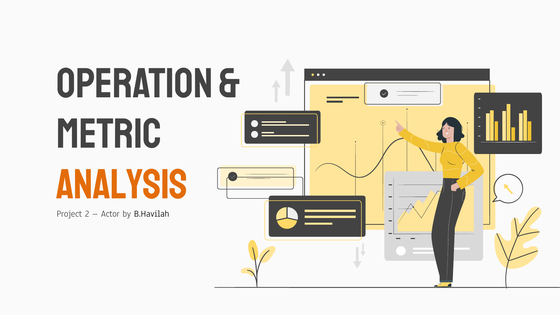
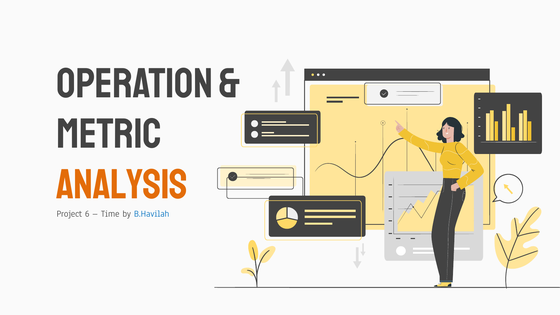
2: 2 -> 6 (87, 214)
Actor: Actor -> Time (110, 214)
B.Havilah colour: black -> blue (152, 214)
